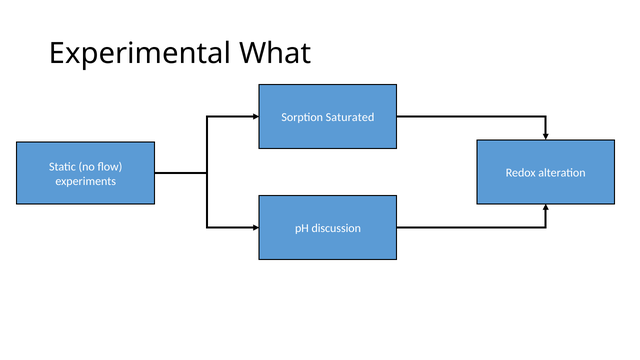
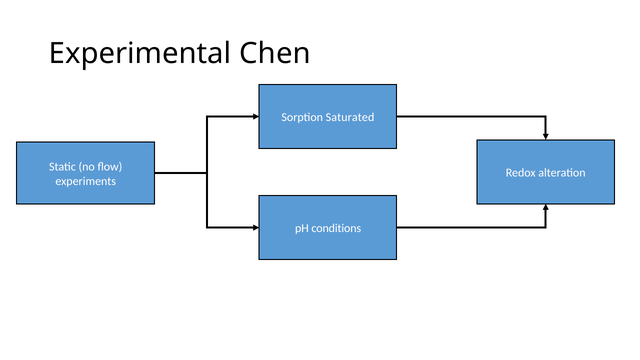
What: What -> Chen (275, 54)
discussion: discussion -> conditions (336, 228)
